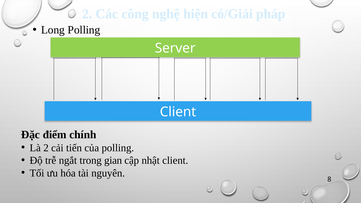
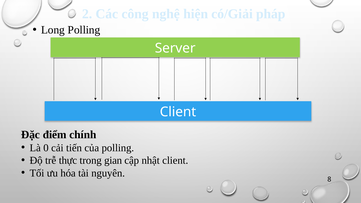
Là 2: 2 -> 0 (46, 148)
ngắt: ngắt -> thực (68, 160)
